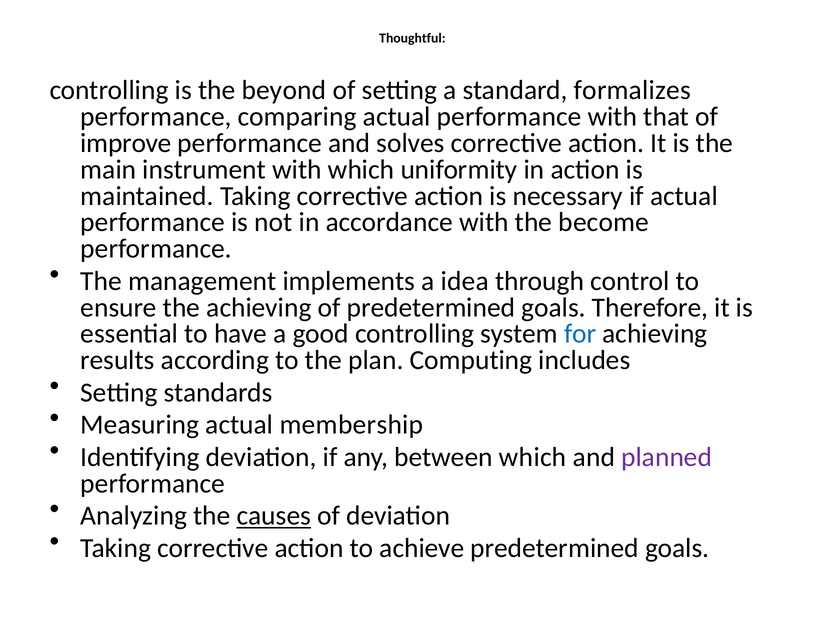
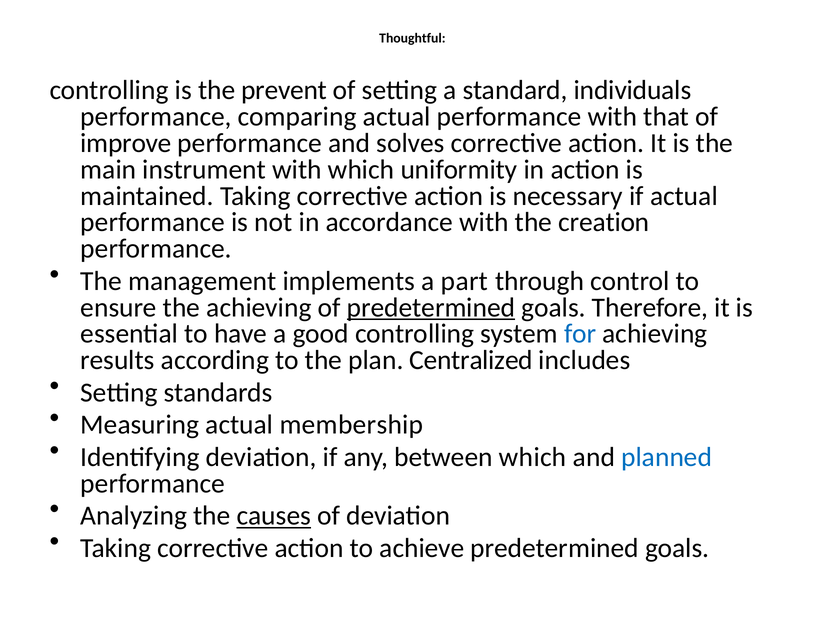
beyond: beyond -> prevent (284, 90)
formalizes: formalizes -> individuals (633, 90)
become: become -> creation (604, 222)
idea: idea -> part (465, 281)
predetermined underline: none -> present (431, 307)
Computing: Computing -> Centralized (471, 360)
planned colour: purple -> blue (667, 457)
